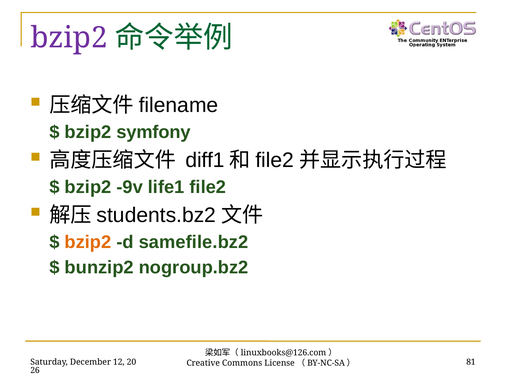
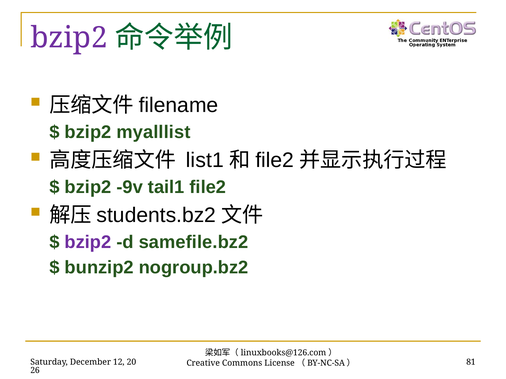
symfony: symfony -> myalllist (153, 132)
diff1: diff1 -> list1 (205, 160)
life1: life1 -> tail1 (166, 187)
bzip2 colour: orange -> purple (88, 242)
